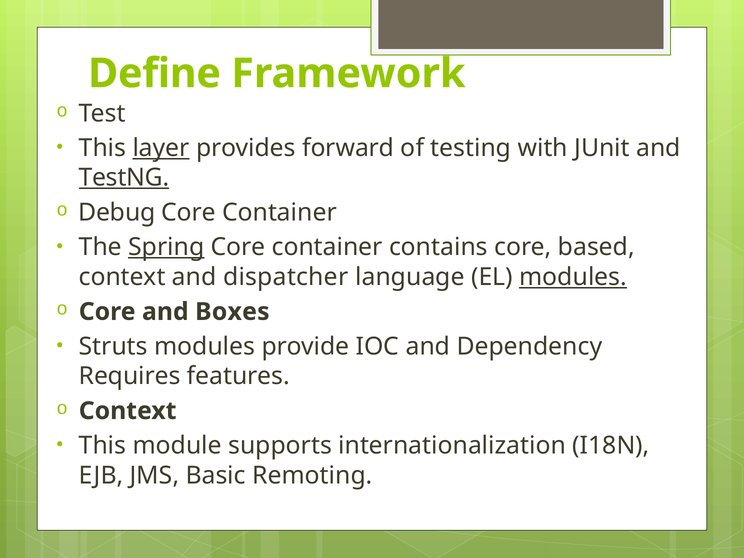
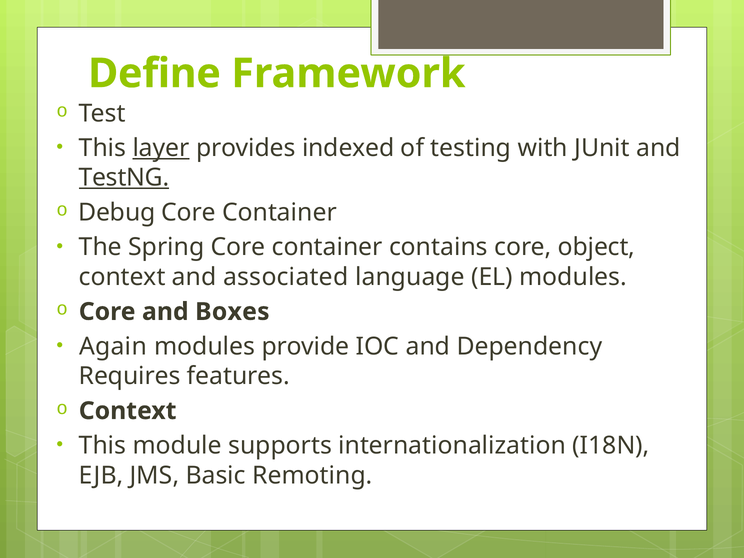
forward: forward -> indexed (348, 148)
Spring underline: present -> none (166, 247)
based: based -> object (596, 247)
dispatcher: dispatcher -> associated (286, 277)
modules underline: present -> none (573, 277)
Struts: Struts -> Again (113, 346)
